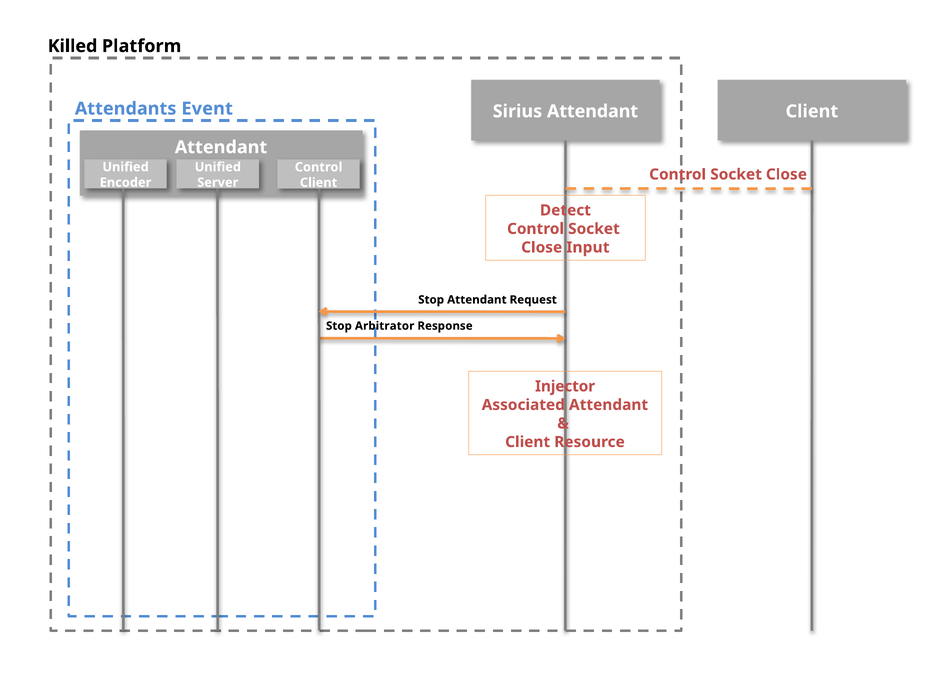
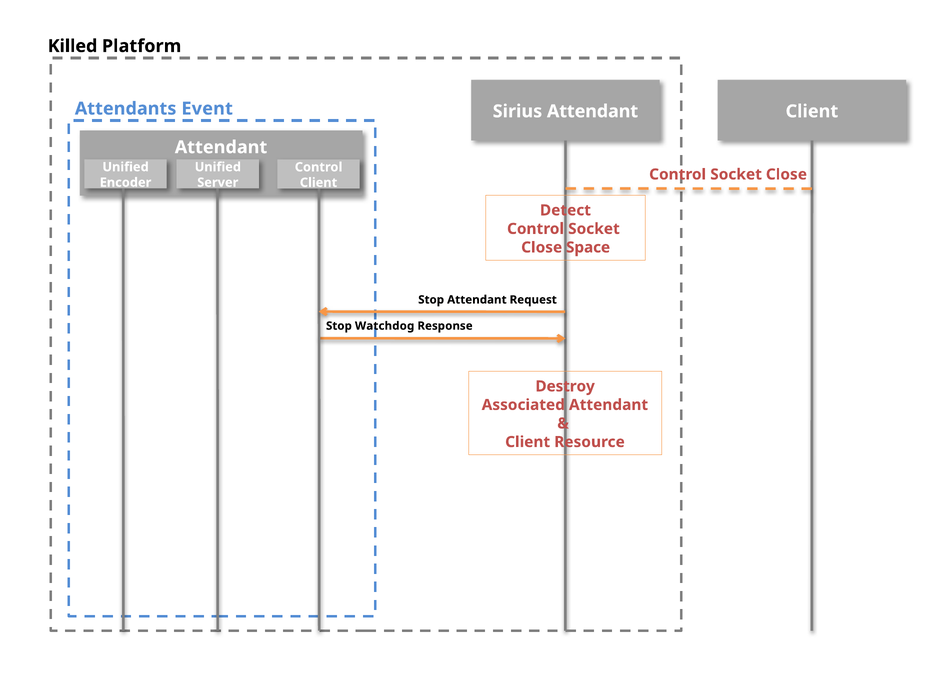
Input: Input -> Space (588, 247)
Arbitrator: Arbitrator -> Watchdog (385, 326)
Injector: Injector -> Destroy (565, 386)
